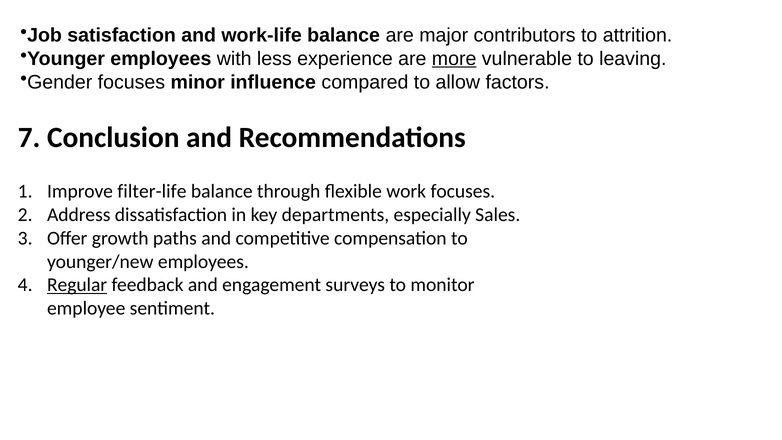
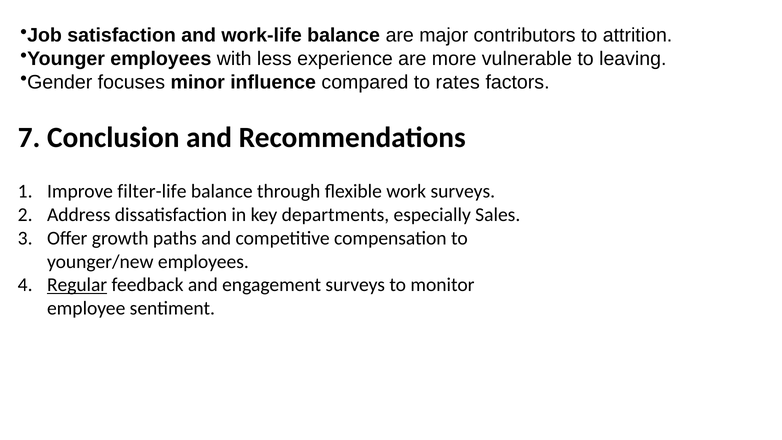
more underline: present -> none (454, 59)
allow: allow -> rates (458, 82)
work focuses: focuses -> surveys (463, 191)
